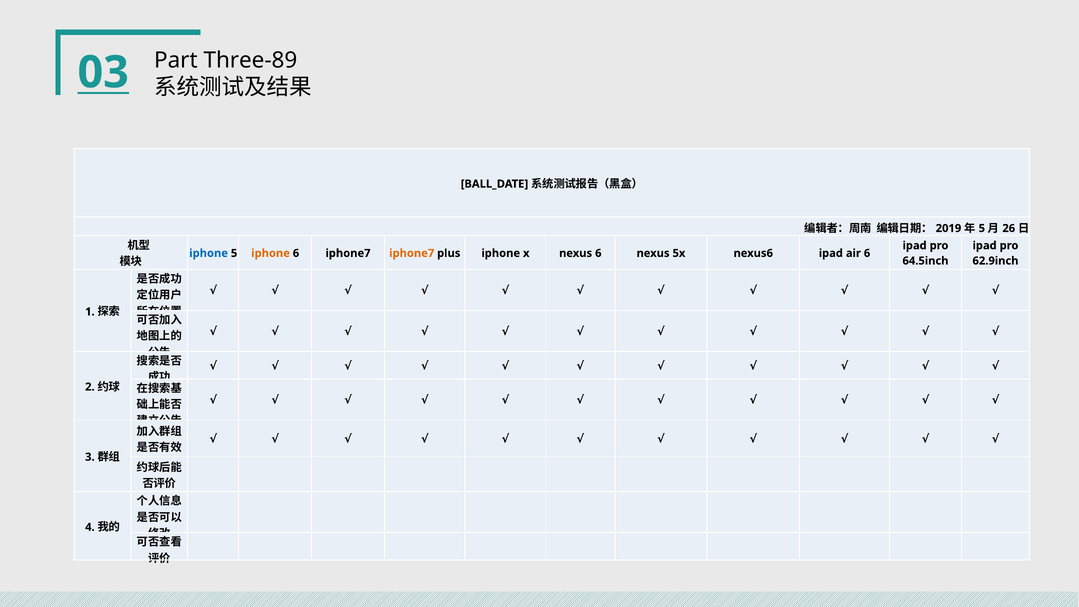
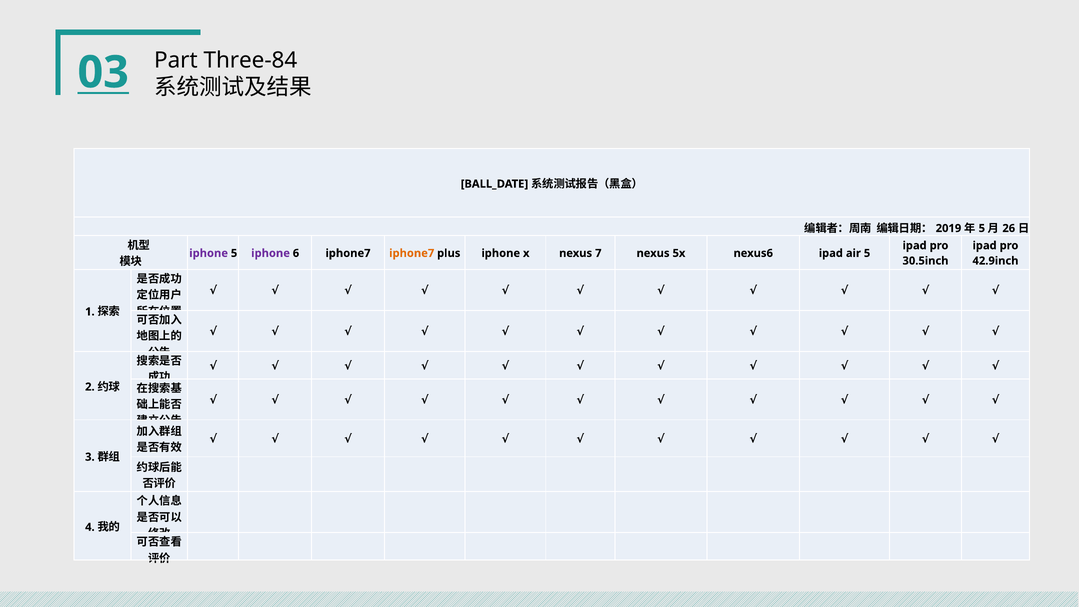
Three-89: Three-89 -> Three-84 (250, 60)
iphone colour: blue -> purple (209, 253)
iphone colour: orange -> purple (271, 253)
nexus 6: 6 -> 7 (598, 253)
air 6: 6 -> 5 (867, 253)
64.5inch: 64.5inch -> 30.5inch (925, 261)
62.9inch: 62.9inch -> 42.9inch (995, 261)
